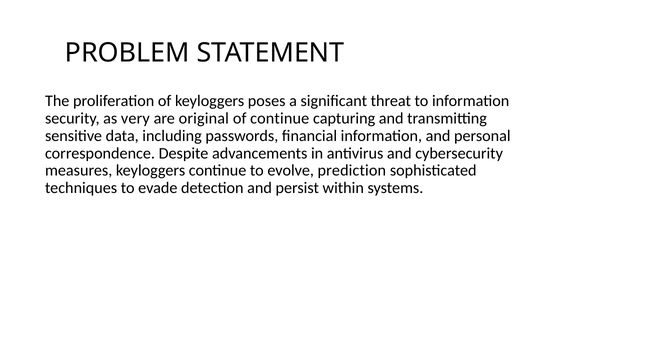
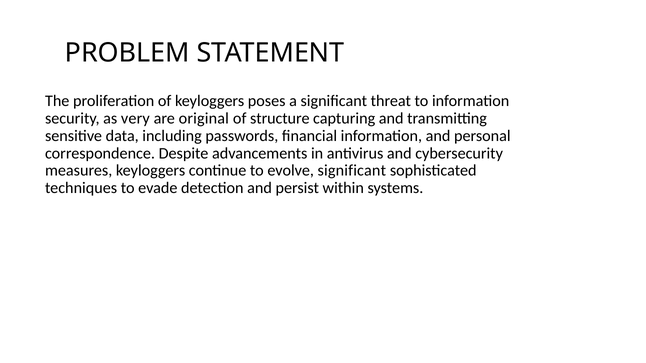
of continue: continue -> structure (280, 119)
evolve prediction: prediction -> significant (352, 171)
